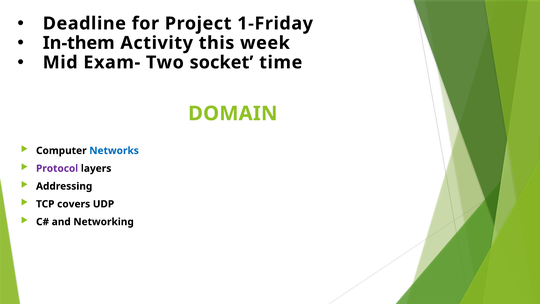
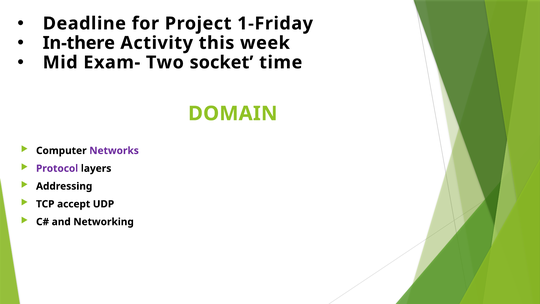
In-them: In-them -> In-there (79, 43)
Networks colour: blue -> purple (114, 151)
covers: covers -> accept (74, 204)
